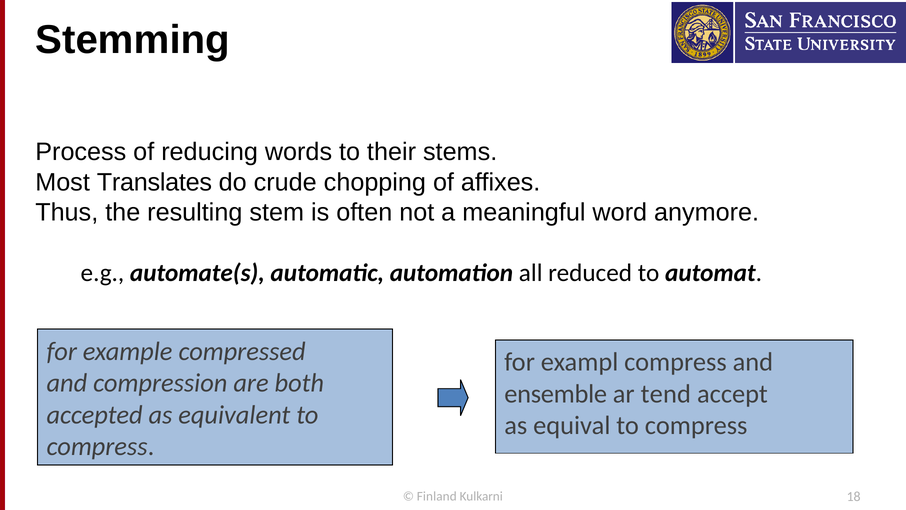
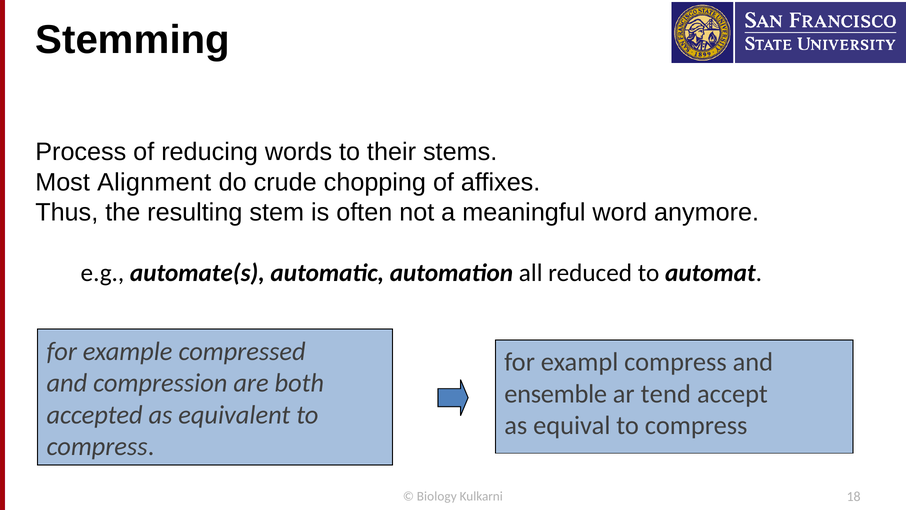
Translates: Translates -> Alignment (154, 182)
Finland: Finland -> Biology (437, 496)
